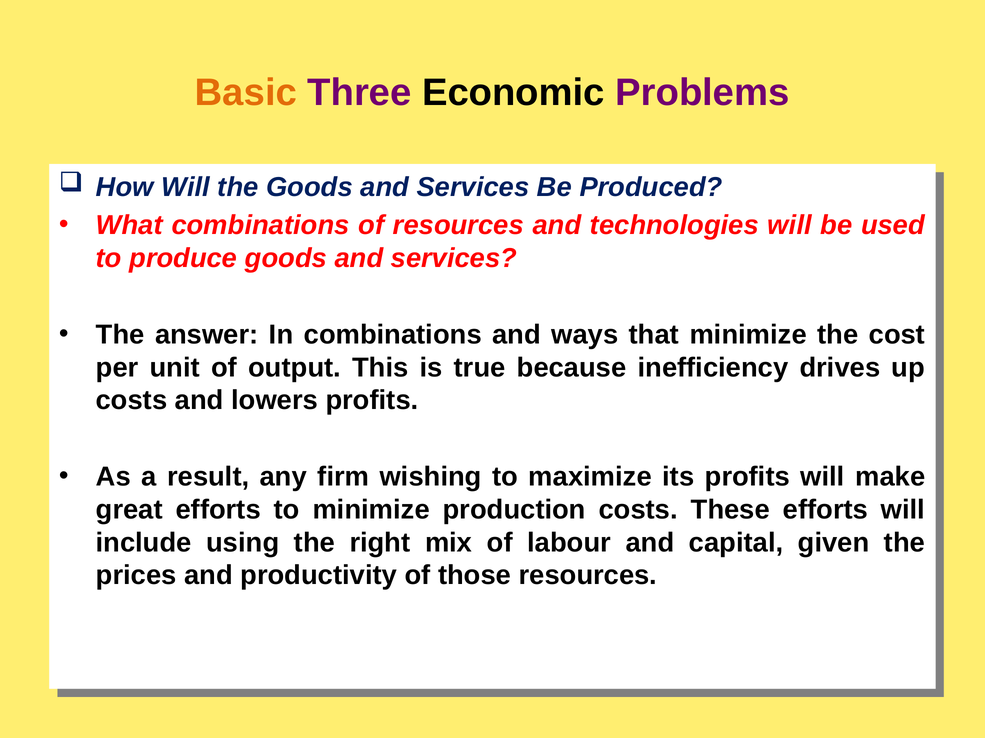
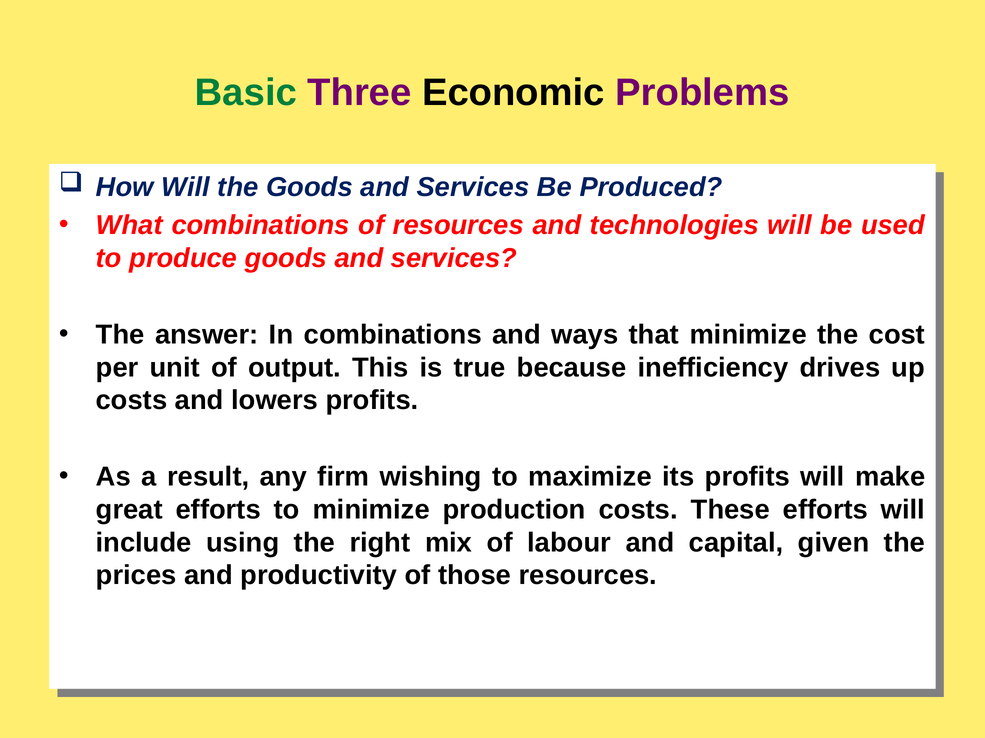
Basic colour: orange -> green (246, 93)
